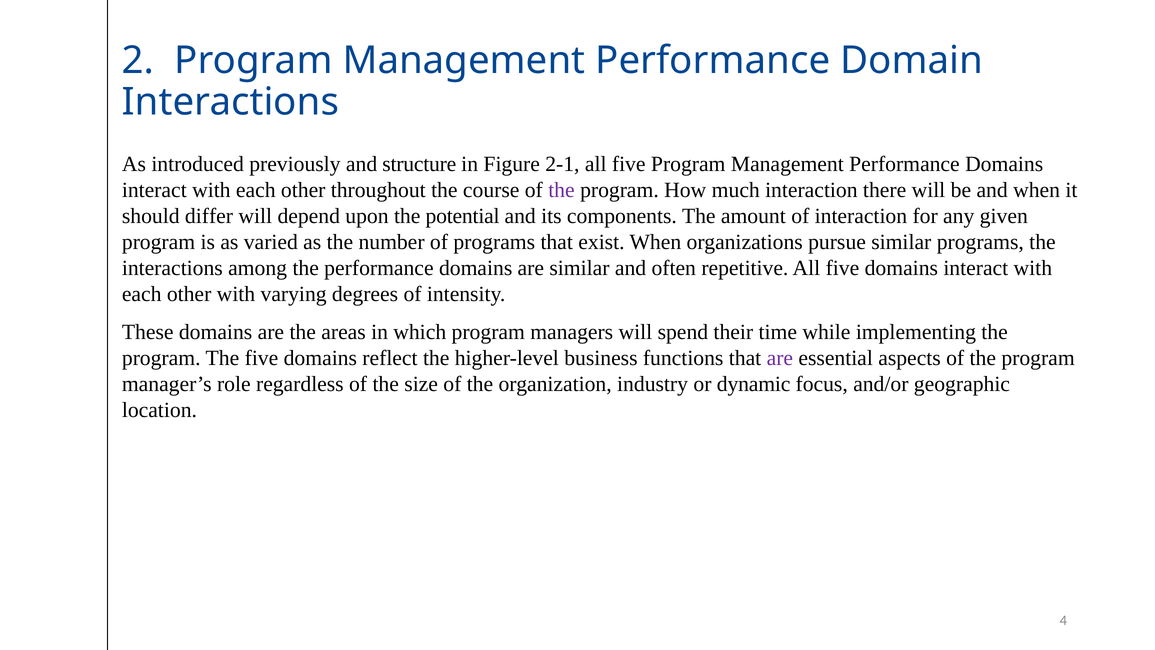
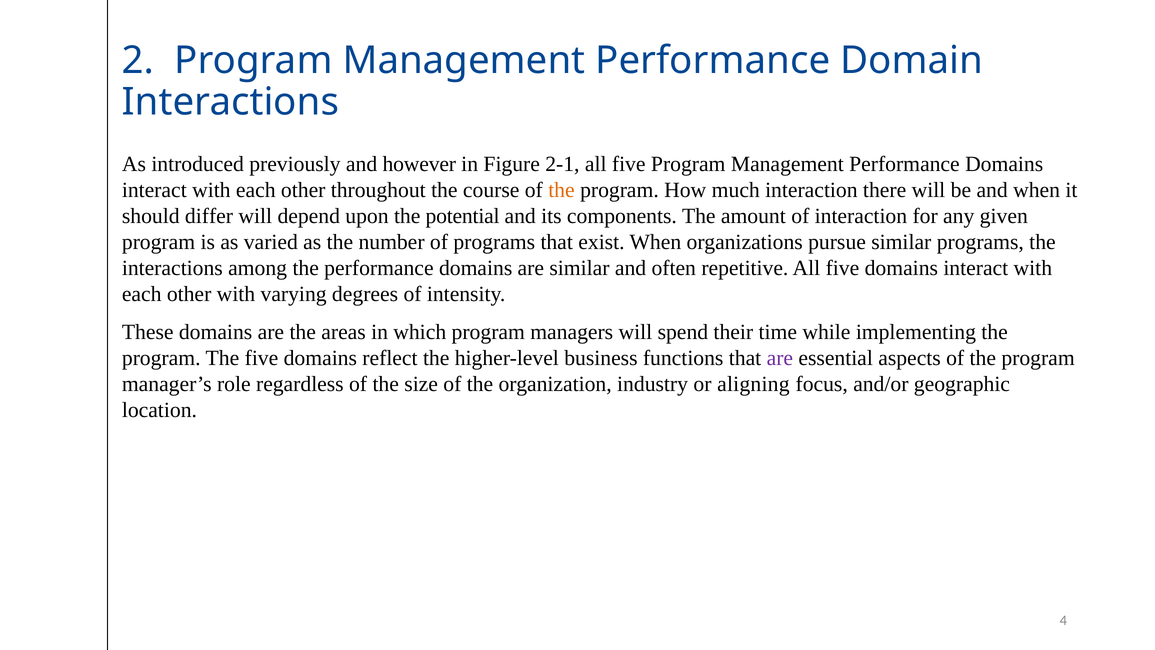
structure: structure -> however (419, 164)
the colour: purple -> orange (561, 190)
dynamic: dynamic -> aligning (753, 384)
